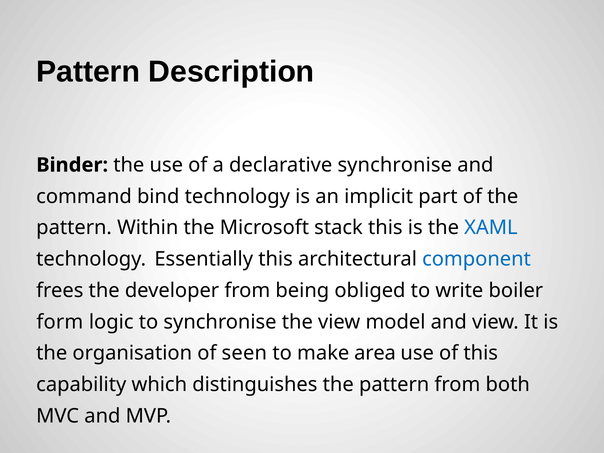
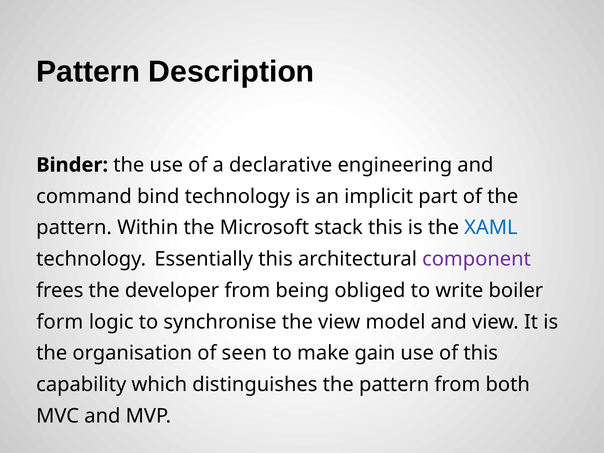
declarative synchronise: synchronise -> engineering (395, 165)
component colour: blue -> purple (477, 259)
area: area -> gain (375, 353)
